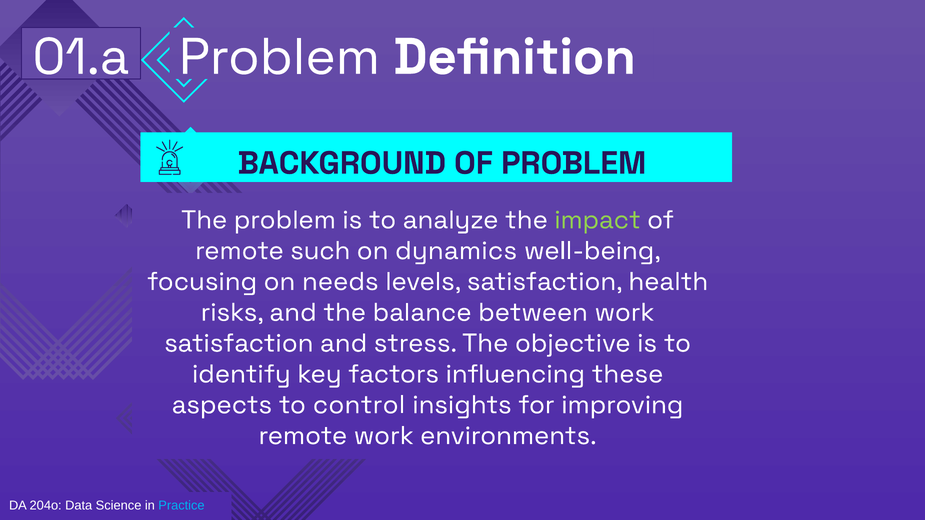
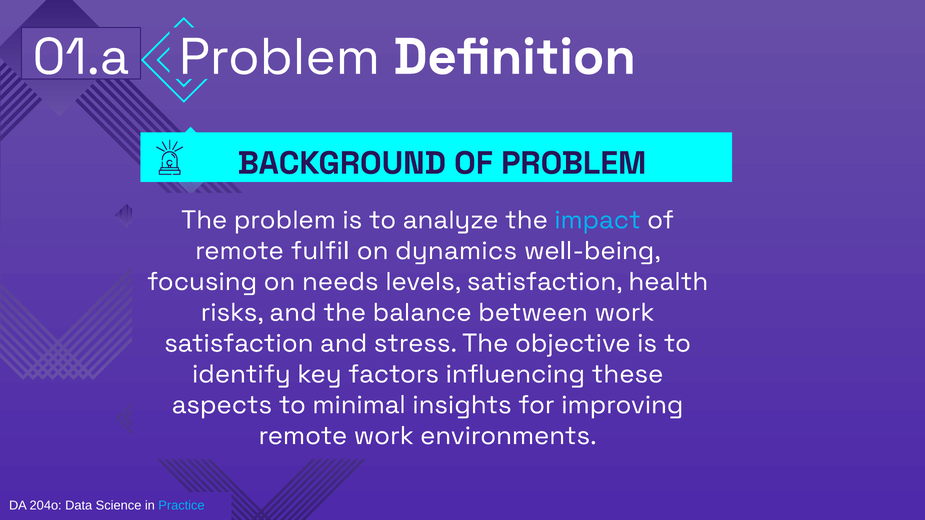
impact colour: light green -> light blue (598, 220)
such: such -> fulfil (320, 251)
control: control -> minimal (359, 405)
